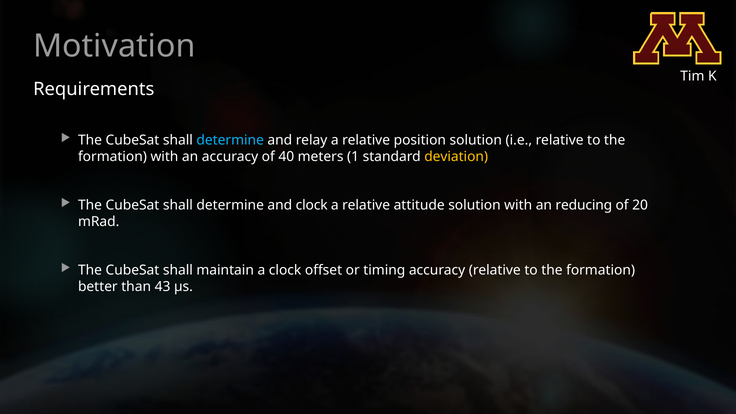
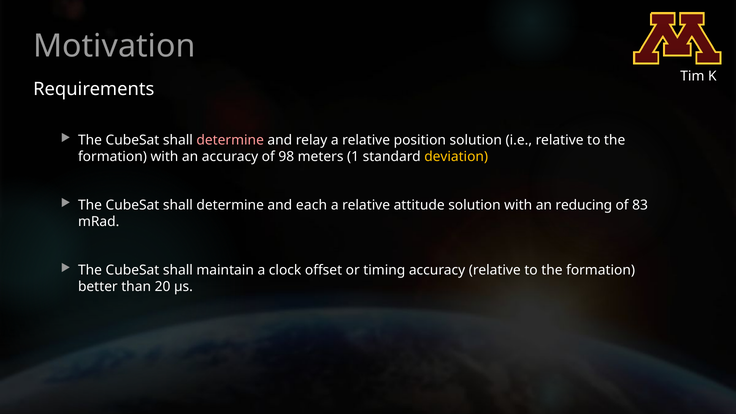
determine colour: light blue -> pink (230, 140)
40: 40 -> 98 (286, 157)
and clock: clock -> each (312, 205)
20: 20 -> 83 (640, 205)
43: 43 -> 20 (163, 287)
